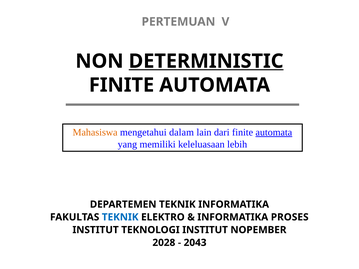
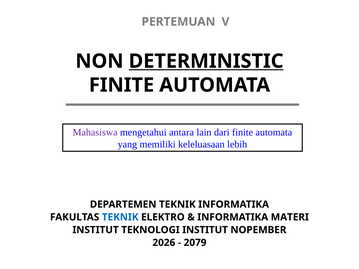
Mahasiswa colour: orange -> purple (95, 132)
dalam: dalam -> antara (182, 132)
automata underline: present -> none (274, 132)
PROSES: PROSES -> MATERI (290, 217)
2028: 2028 -> 2026 (164, 243)
2043: 2043 -> 2079 (195, 243)
